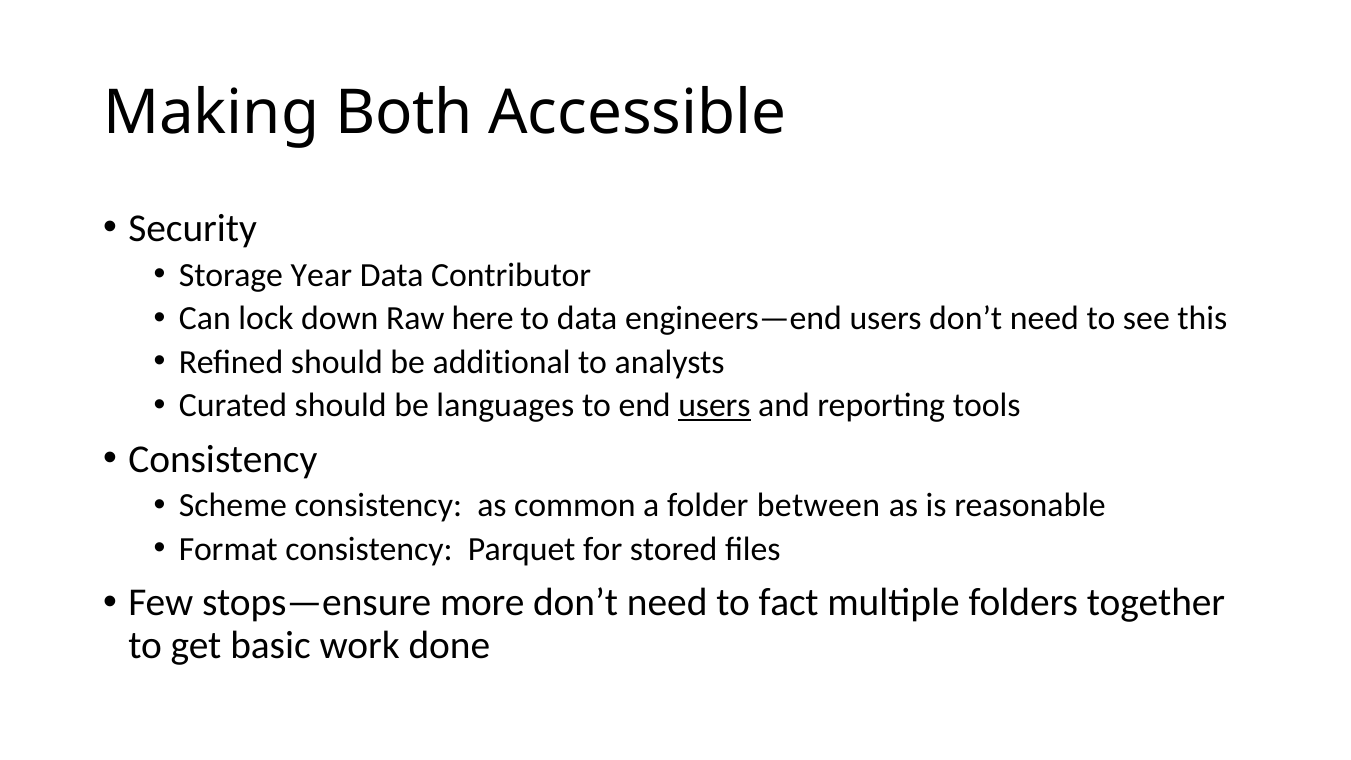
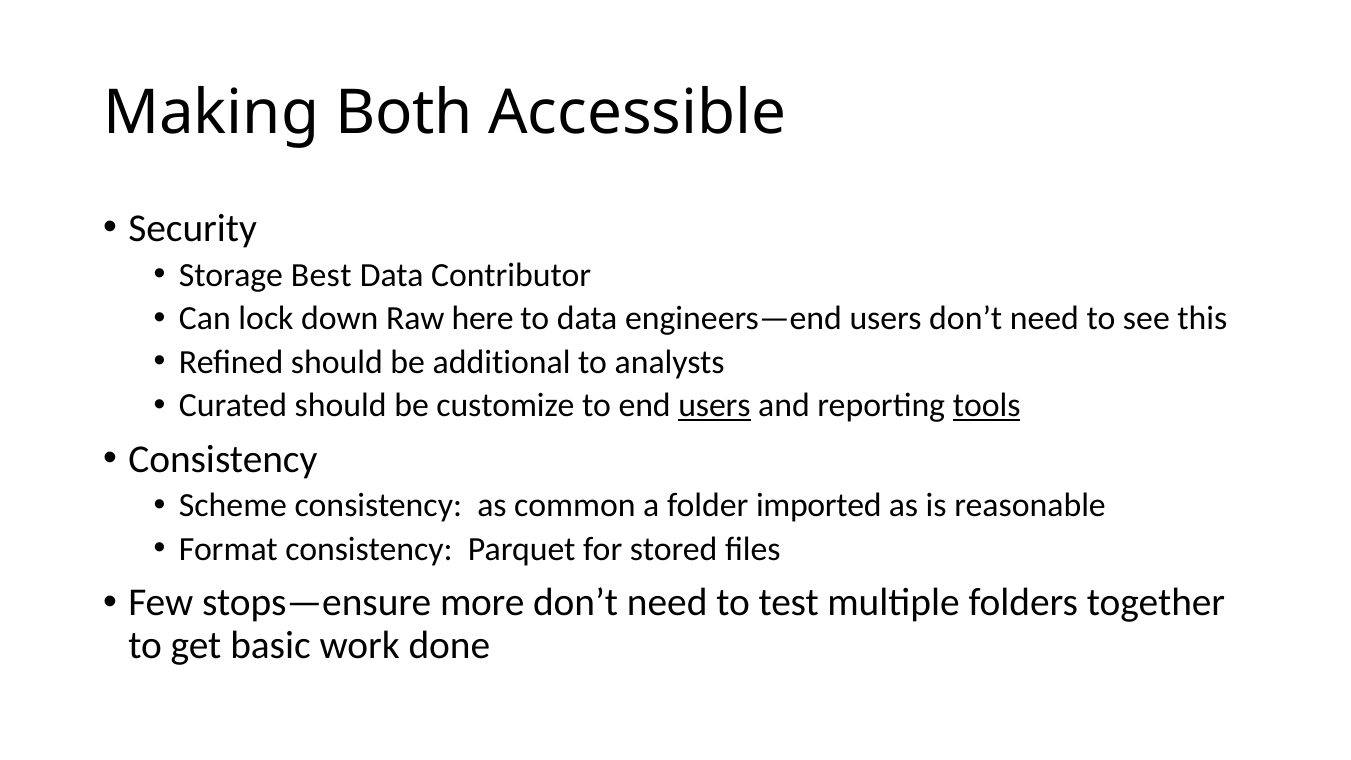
Year: Year -> Best (321, 275)
languages: languages -> customize (505, 405)
tools underline: none -> present (987, 405)
between: between -> imported (819, 506)
fact: fact -> test (789, 603)
